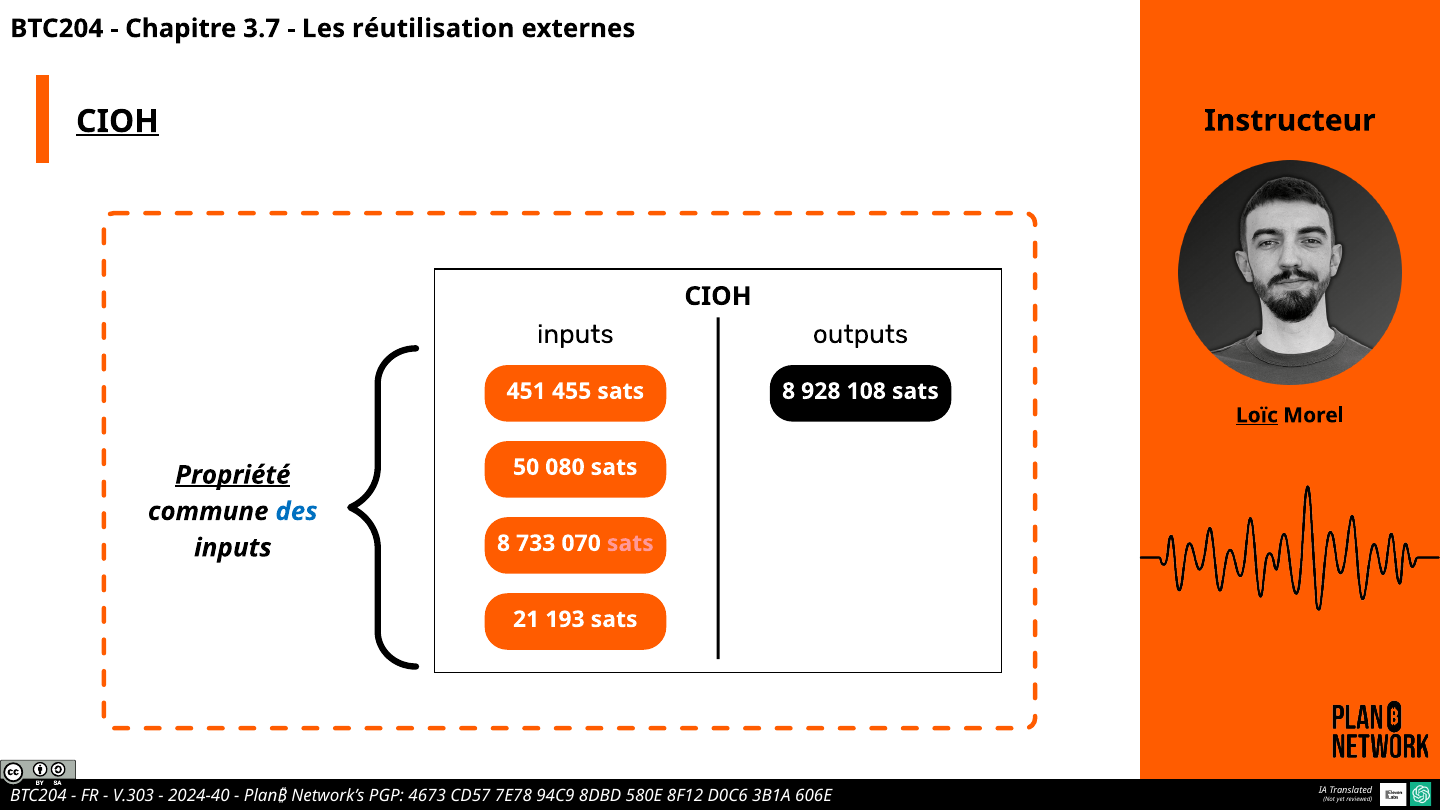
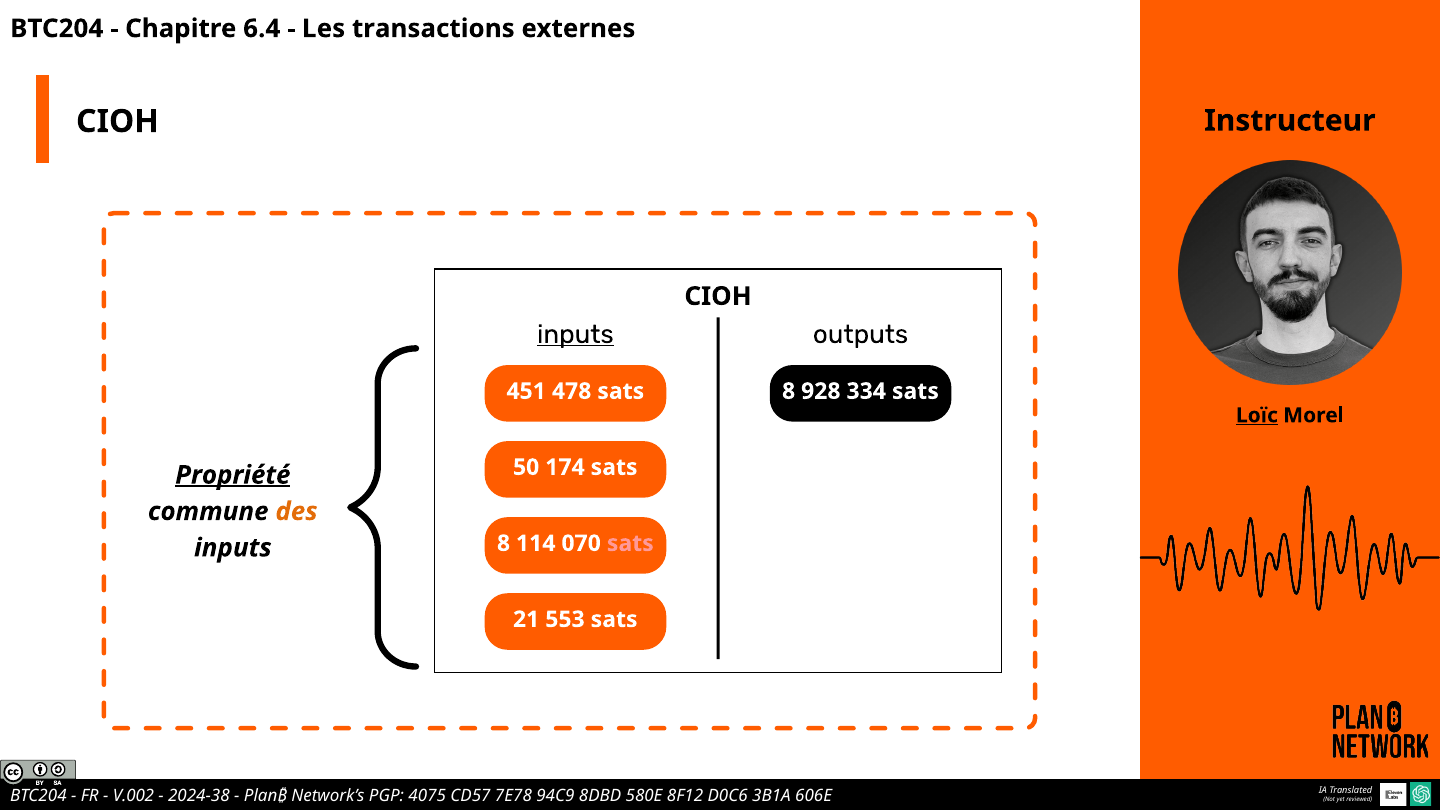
3.7: 3.7 -> 6.4 (262, 29)
réutilisation: réutilisation -> transactions (433, 29)
CIOH underline: present -> none (117, 121)
inputs underline: none -> present (575, 334)
455: 455 -> 478 (572, 391)
108: 108 -> 334 (866, 391)
080: 080 -> 174 (565, 467)
des colour: blue -> orange (296, 511)
733: 733 -> 114 (536, 543)
193: 193 -> 553 (565, 619)
V.303: V.303 -> V.002 (134, 796)
2024-40: 2024-40 -> 2024-38 (199, 796)
4673: 4673 -> 4075 (427, 796)
